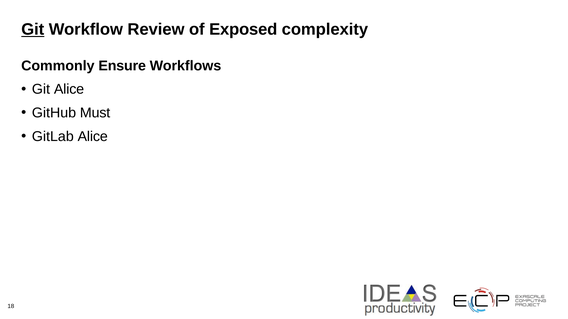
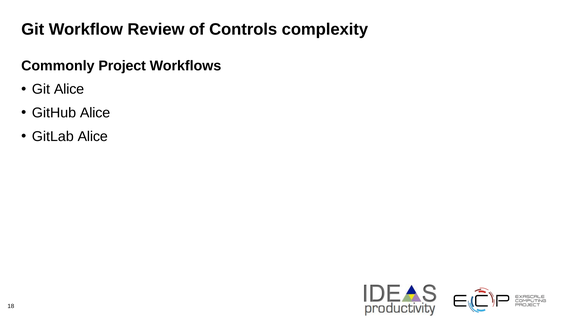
Git underline: present -> none (33, 29)
Exposed: Exposed -> Controls (243, 29)
Ensure: Ensure -> Project (122, 66)
GitHub Must: Must -> Alice (95, 113)
